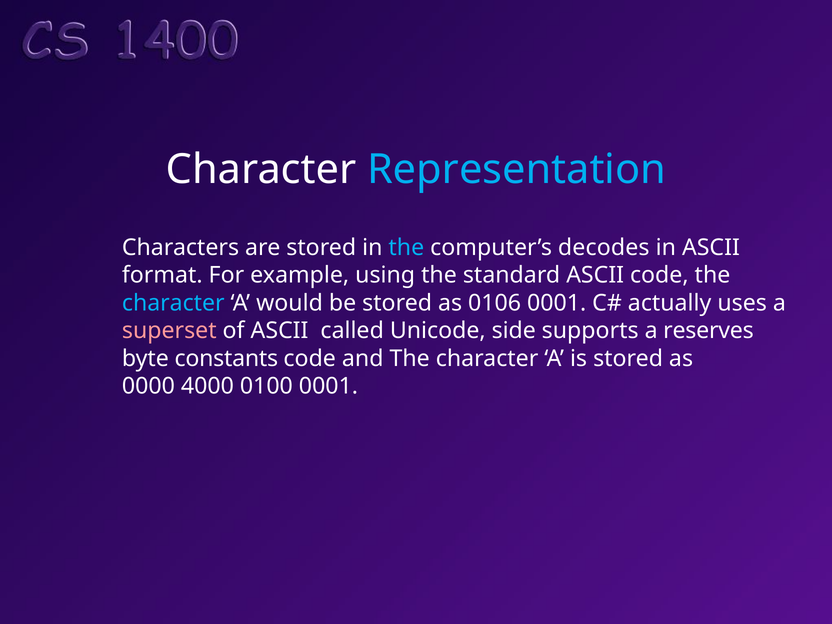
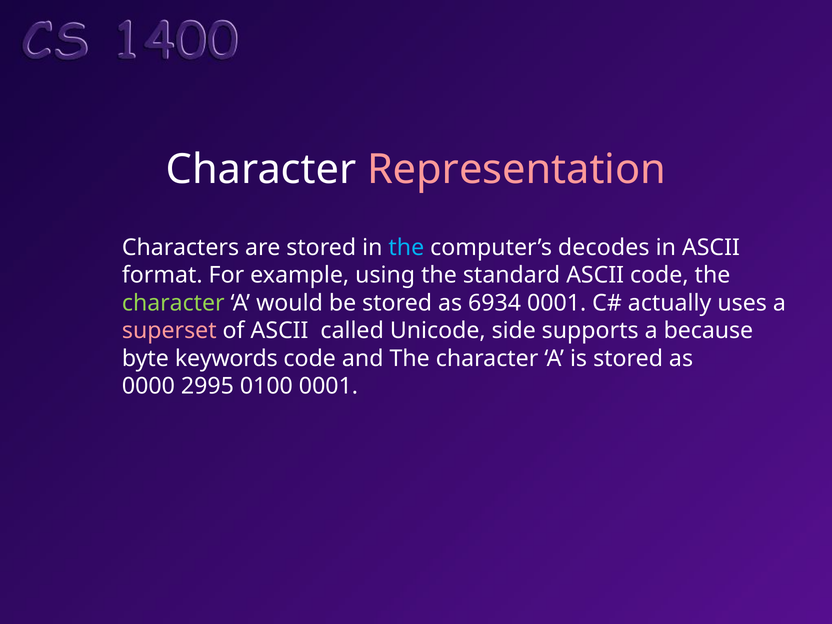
Representation colour: light blue -> pink (517, 169)
character colour: light blue -> light green (173, 303)
0106: 0106 -> 6934 (495, 303)
reserves: reserves -> because (708, 331)
constants: constants -> keywords (226, 358)
4000: 4000 -> 2995 (207, 386)
